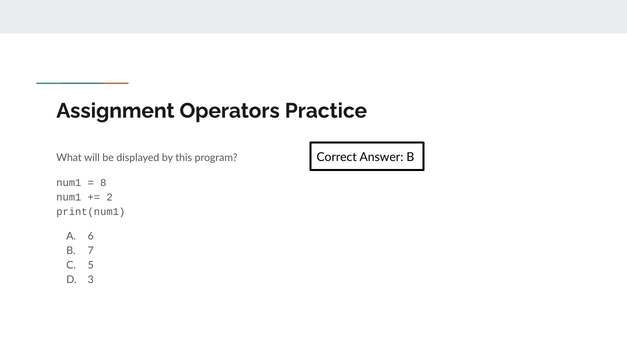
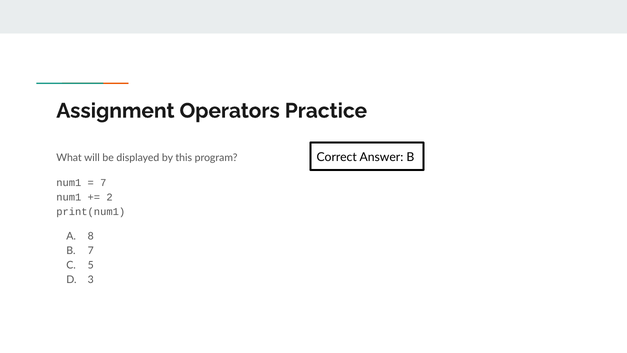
8: 8 -> 7 (103, 183)
6: 6 -> 8 (91, 236)
